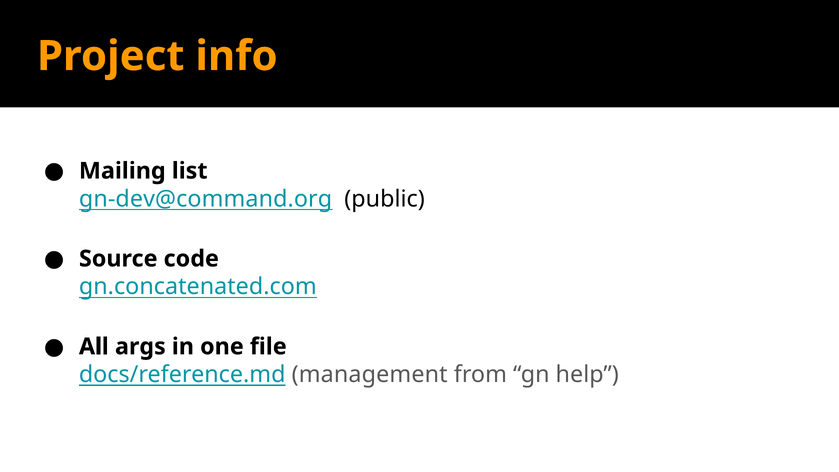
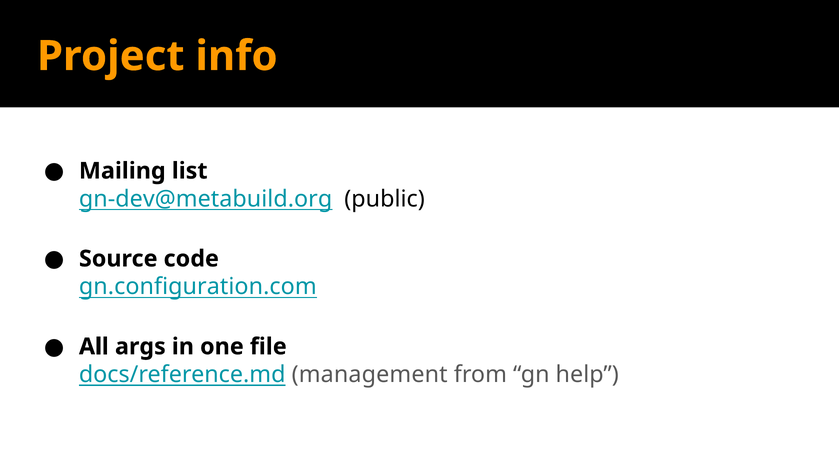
gn-dev@command.org: gn-dev@command.org -> gn-dev@metabuild.org (206, 199)
gn.concatenated.com: gn.concatenated.com -> gn.configuration.com (198, 287)
